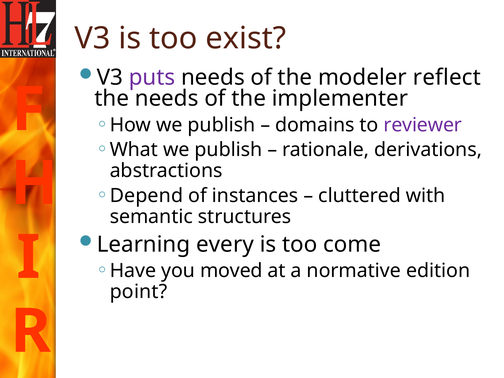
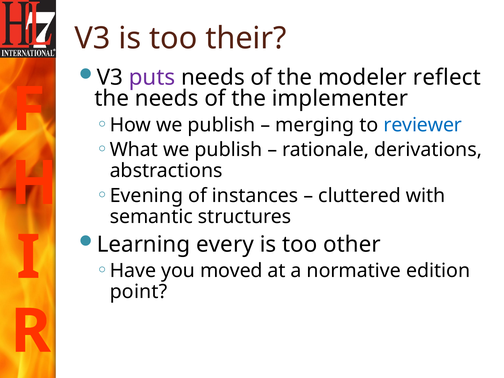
exist: exist -> their (246, 38)
domains: domains -> merging (315, 125)
reviewer colour: purple -> blue (423, 125)
Depend: Depend -> Evening (146, 196)
come: come -> other (352, 244)
